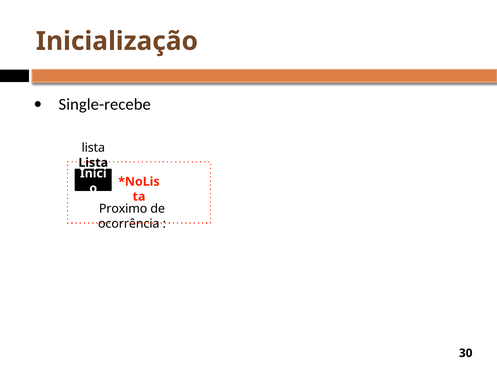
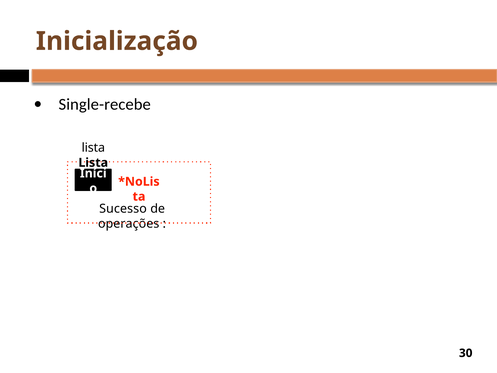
Proximo: Proximo -> Sucesso (123, 209)
ocorrência: ocorrência -> operações (129, 224)
